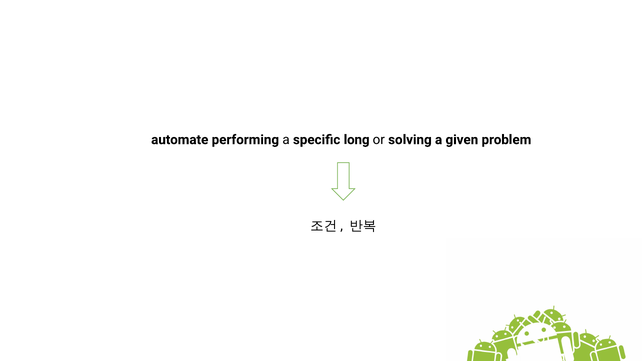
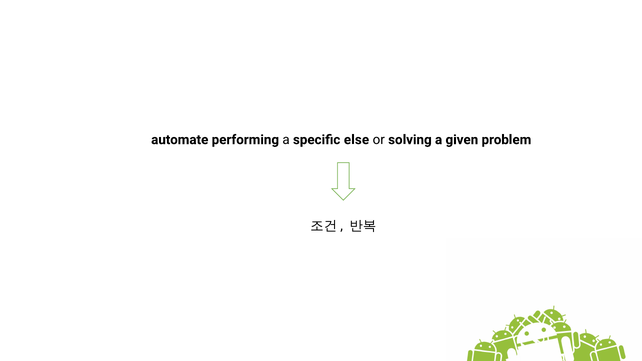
long: long -> else (356, 140)
